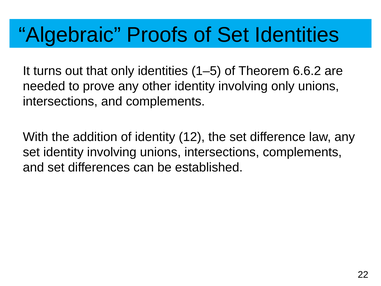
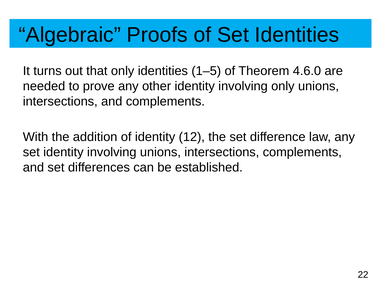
6.6.2: 6.6.2 -> 4.6.0 (307, 71)
